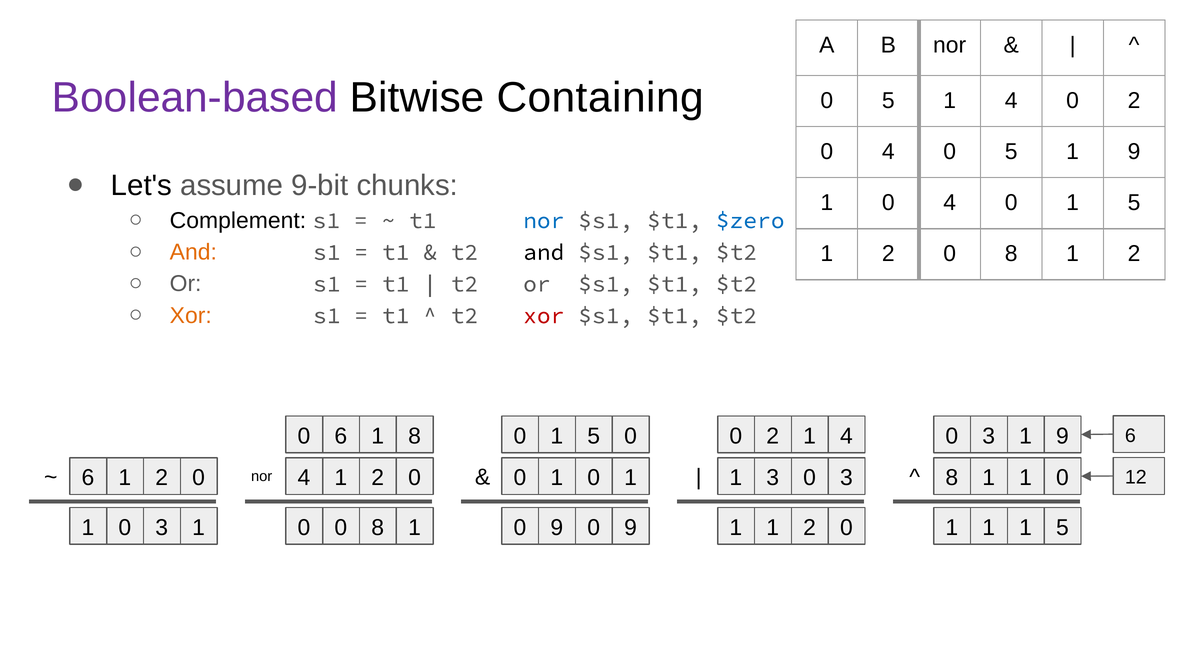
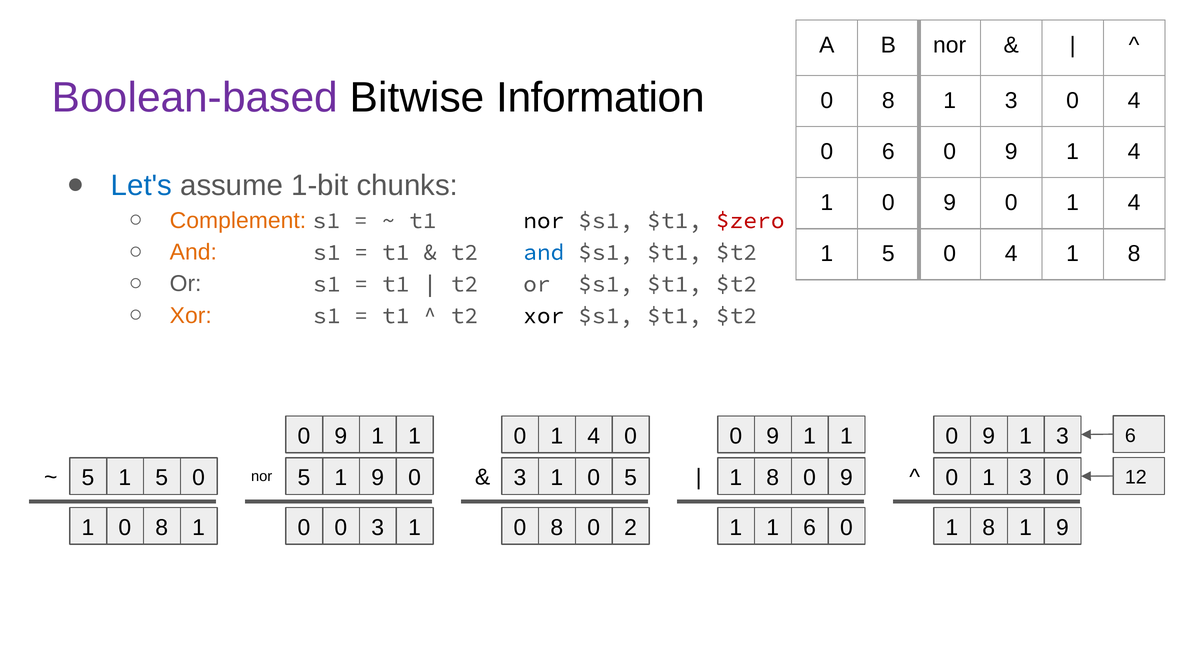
Containing: Containing -> Information (601, 98)
5: 5 -> 8 (888, 101)
4: 4 -> 3 (1011, 101)
2: 2 -> 4 (1134, 101)
4: 4 -> 6 (888, 152)
5: 5 -> 9 (1011, 152)
9: 9 -> 4 (1134, 152)
Let's colour: black -> blue (141, 185)
9-bit: 9-bit -> 1-bit (320, 185)
1 0 4: 4 -> 9 (950, 203)
5: 5 -> 4 (1134, 203)
Complement colour: black -> orange (238, 220)
nor colour: blue -> black (544, 220)
$zero colour: blue -> red (750, 220)
and colour: black -> blue (544, 252)
2: 2 -> 5 (888, 254)
8: 8 -> 4 (1011, 254)
2: 2 -> 8 (1134, 254)
xor colour: red -> black (544, 315)
6: 6 -> 9 (341, 436)
8: 8 -> 1 (415, 436)
5: 5 -> 4 (594, 436)
2: 2 -> 9 (773, 436)
4: 4 -> 1 (846, 436)
3: 3 -> 9 (989, 436)
9: 9 -> 3 (1062, 436)
6: 6 -> 5 (88, 478)
2: 2 -> 5 (162, 478)
0: 0 -> 3 (520, 478)
1: 1 -> 5 (631, 478)
3: 3 -> 8 (773, 478)
3: 3 -> 9 (846, 478)
8: 8 -> 0 (952, 478)
1: 1 -> 3 (1026, 478)
nor 4: 4 -> 5 (304, 478)
2: 2 -> 9 (378, 478)
3: 3 -> 8 (162, 527)
0 0 8: 8 -> 3 (378, 527)
9: 9 -> 8 (557, 527)
9: 9 -> 2 (631, 527)
1 1 2: 2 -> 6 (810, 527)
1: 1 -> 8 (989, 527)
5: 5 -> 9 (1062, 527)
